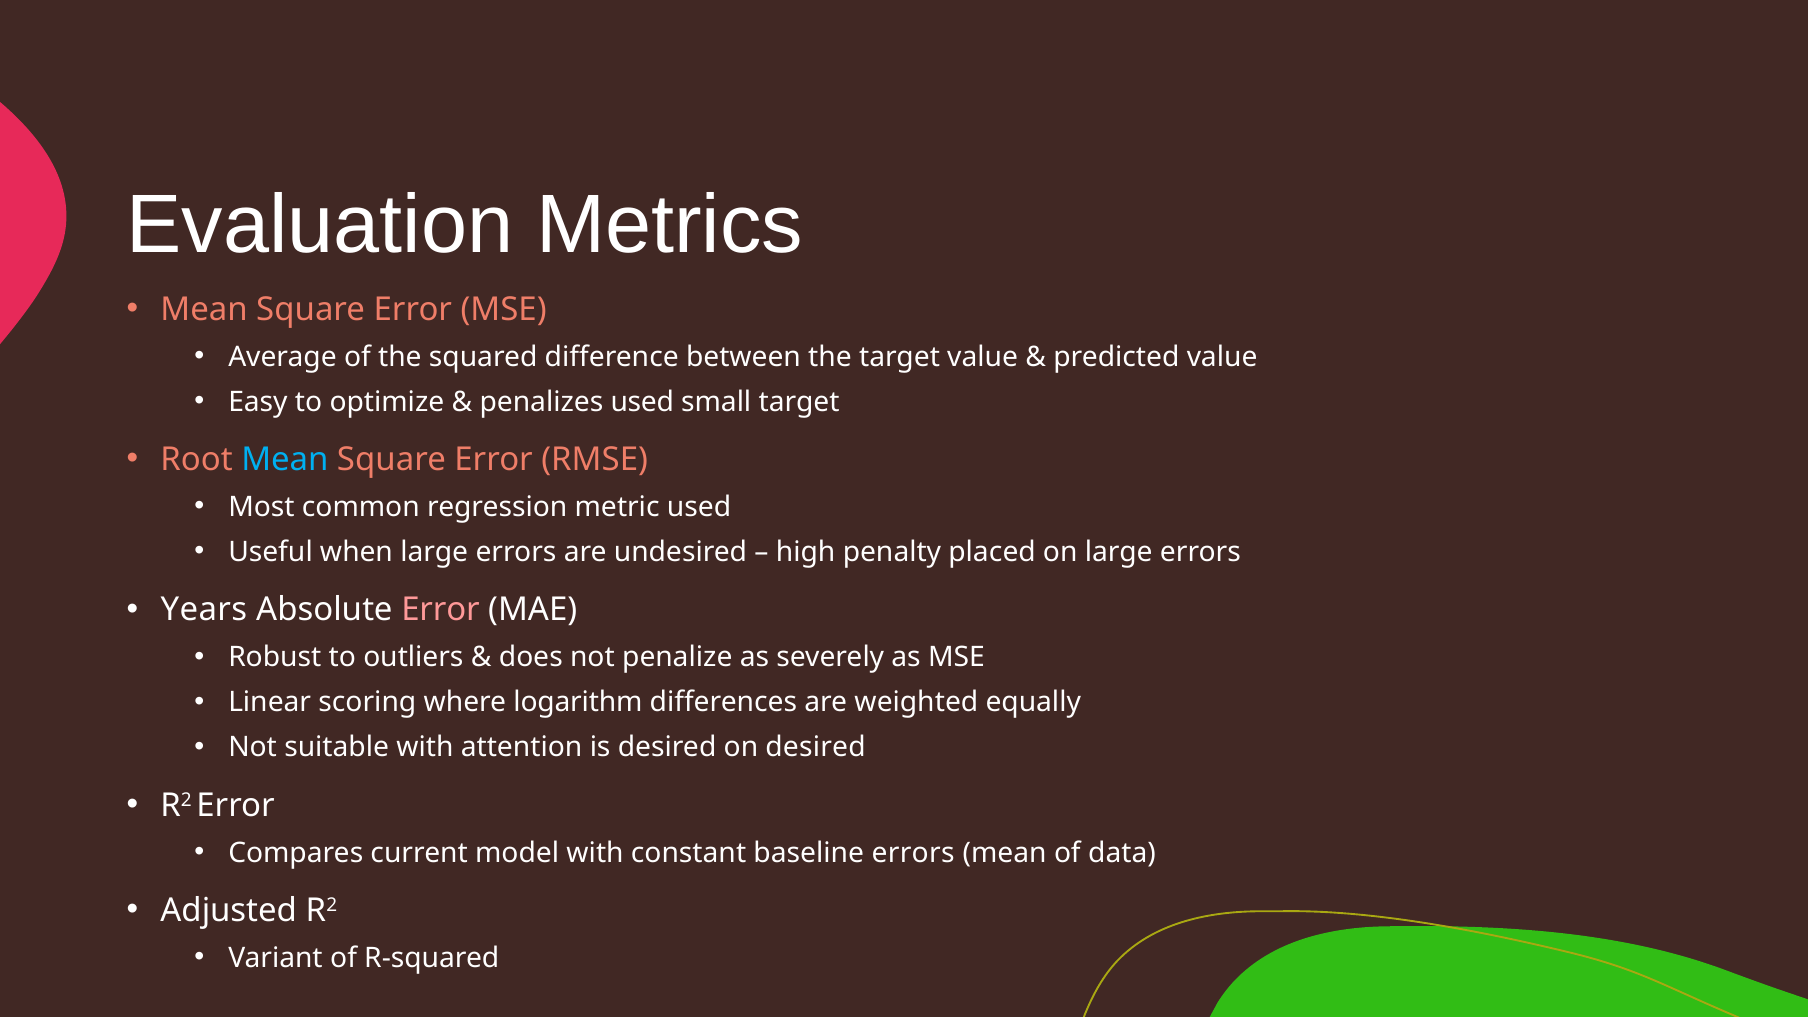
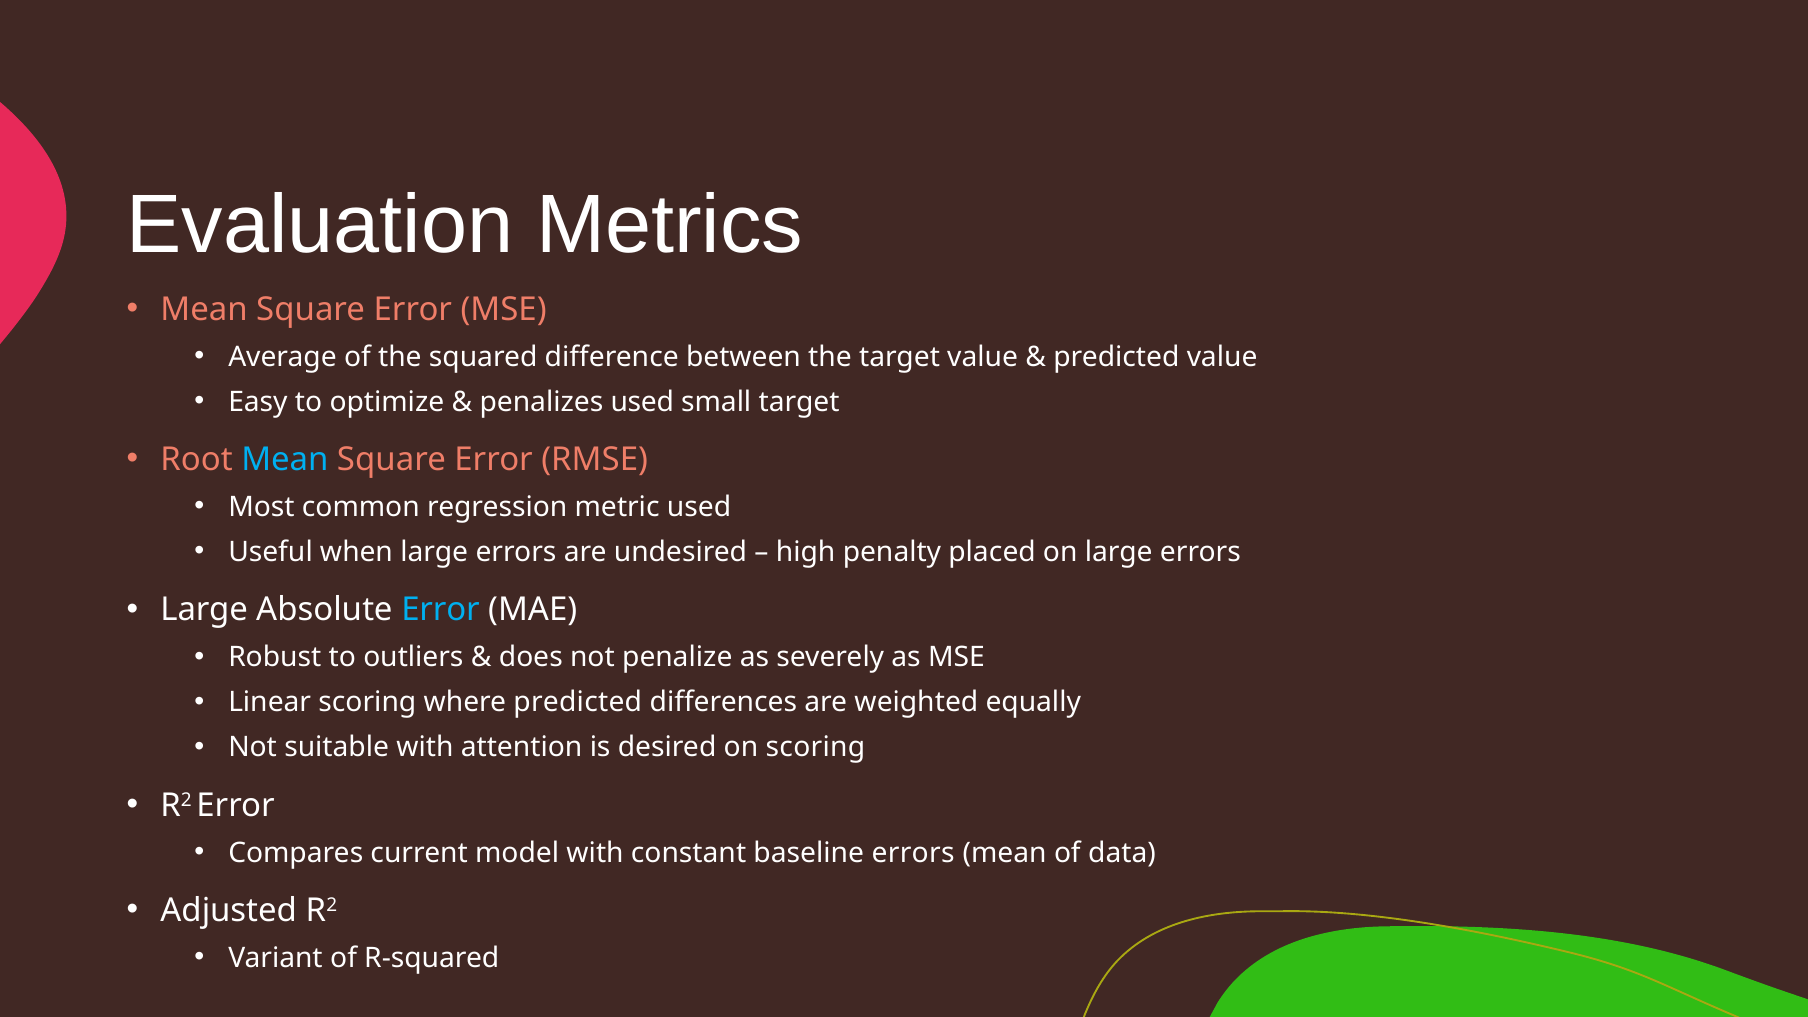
Years: Years -> Large (204, 610)
Error colour: pink -> light blue (441, 610)
where logarithm: logarithm -> predicted (578, 703)
on desired: desired -> scoring (815, 747)
